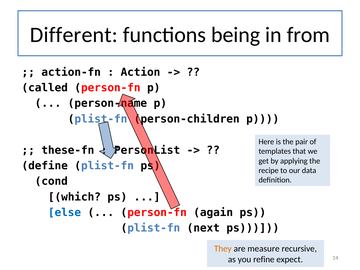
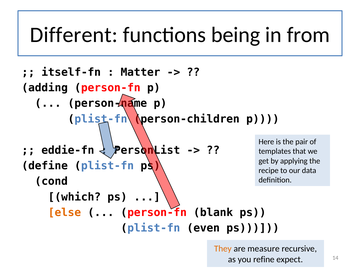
action-fn: action-fn -> itself-fn (71, 72)
Action: Action -> Matter (140, 72)
called: called -> adding (45, 88)
these-fn: these-fn -> eddie-fn (68, 150)
else colour: blue -> orange (65, 212)
again: again -> blank (213, 212)
next: next -> even (203, 228)
